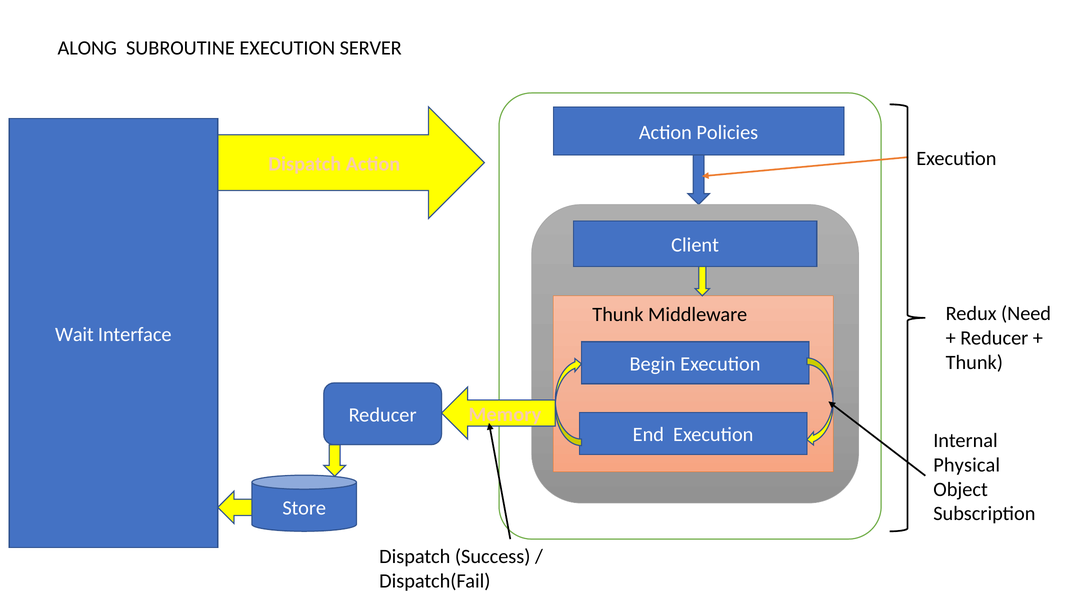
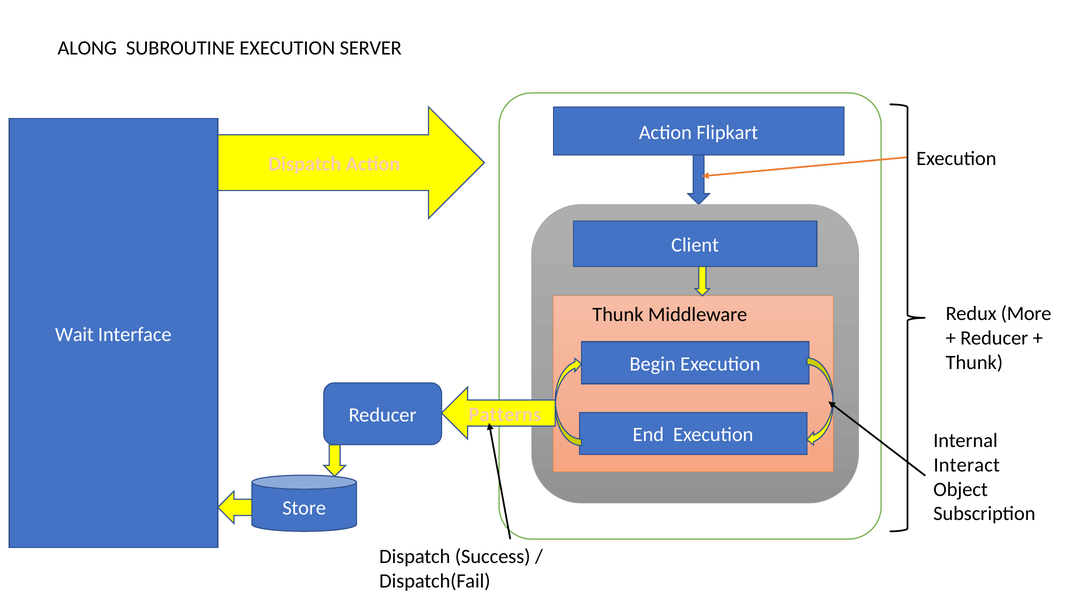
Policies: Policies -> Flipkart (727, 132)
Need: Need -> More (1026, 314)
Memory: Memory -> Patterns (505, 415)
Physical: Physical -> Interact (967, 465)
